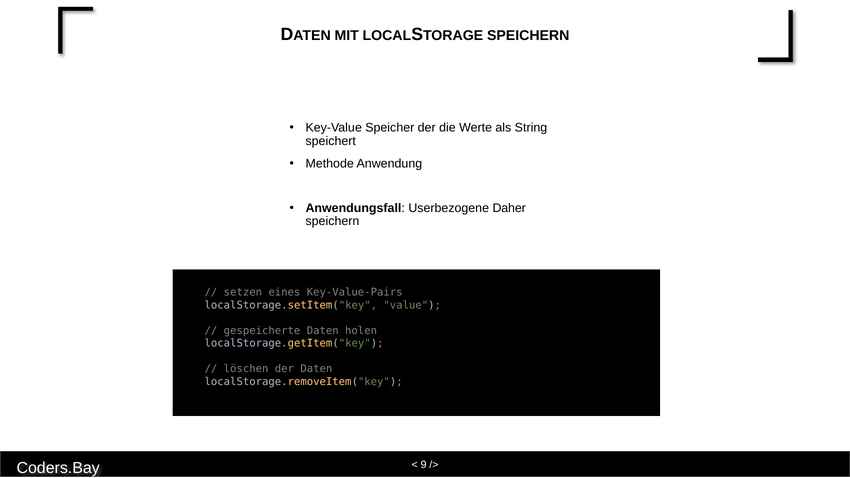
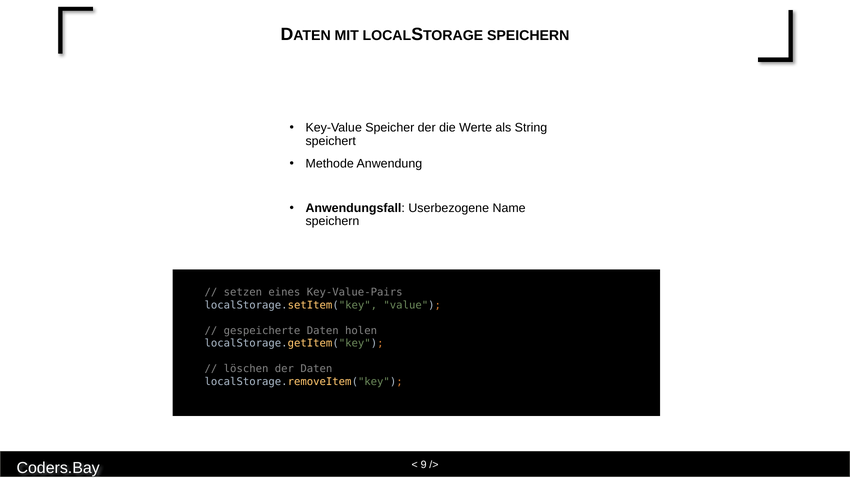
Daher: Daher -> Name (509, 208)
